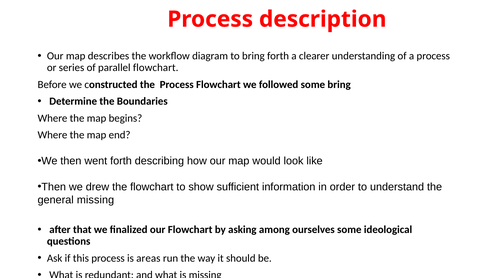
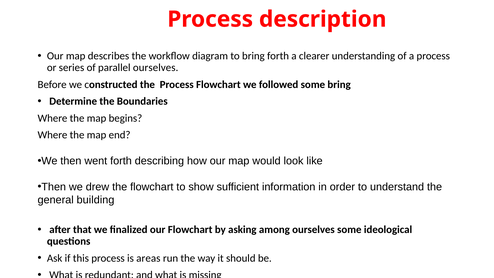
parallel flowchart: flowchart -> ourselves (156, 68)
general missing: missing -> building (96, 200)
